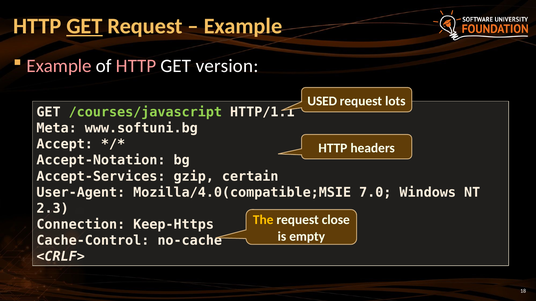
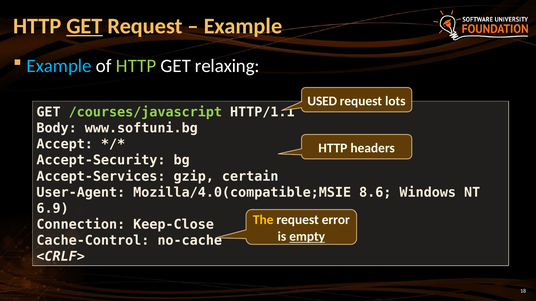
Example colour: pink -> light blue (59, 66)
HTTP colour: pink -> light green (136, 66)
version: version -> relaxing (227, 66)
Meta: Meta -> Body (57, 128)
Accept-Notation: Accept-Notation -> Accept-Security (101, 161)
7.0: 7.0 -> 8.6 (375, 193)
2.3: 2.3 -> 6.9 (53, 209)
close: close -> error (336, 220)
Keep-Https: Keep-Https -> Keep-Close (174, 225)
empty underline: none -> present (307, 237)
